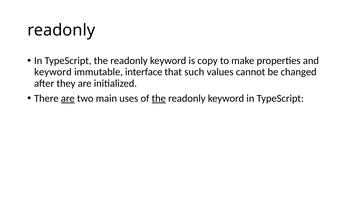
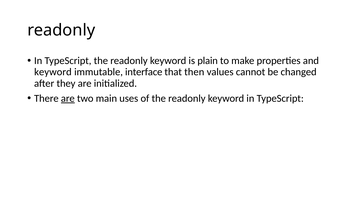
copy: copy -> plain (208, 61)
such: such -> then (194, 72)
the underline: present -> none (159, 98)
